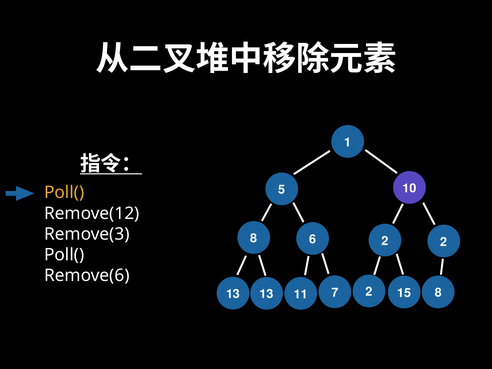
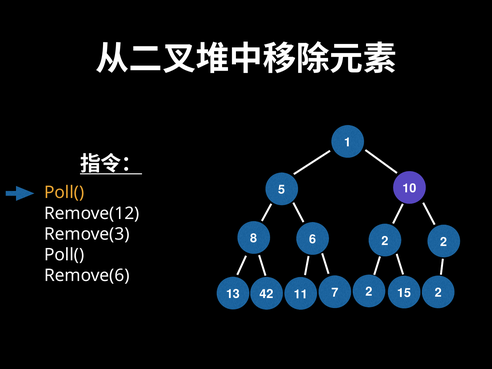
15 8: 8 -> 2 (438, 293)
13 13: 13 -> 42 (267, 294)
